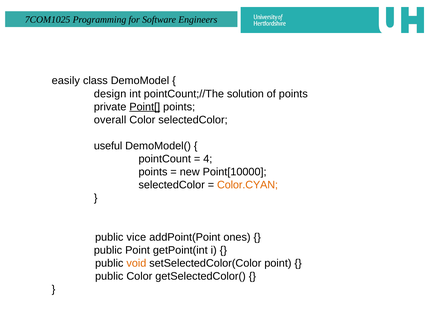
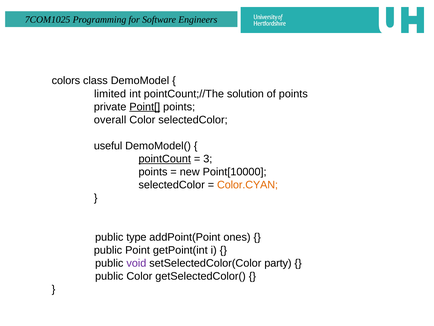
easily: easily -> colors (66, 81)
design: design -> limited (110, 94)
pointCount underline: none -> present (165, 159)
4: 4 -> 3 (208, 159)
vice: vice -> type (136, 237)
void colour: orange -> purple (136, 263)
setSelectedColor(Color point: point -> party (278, 263)
